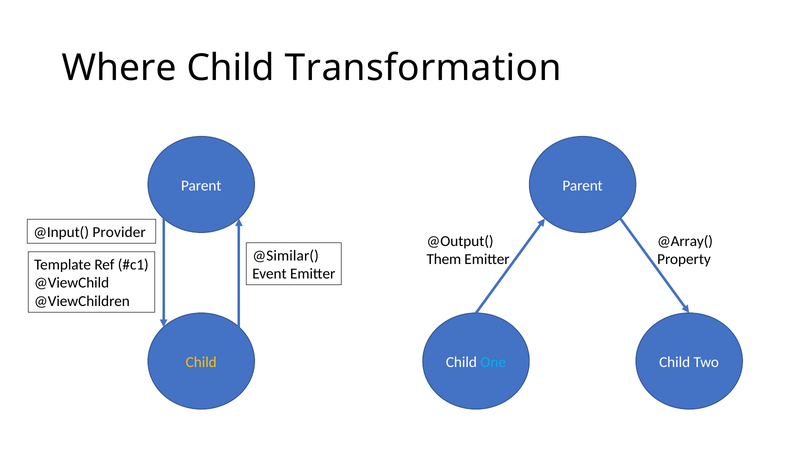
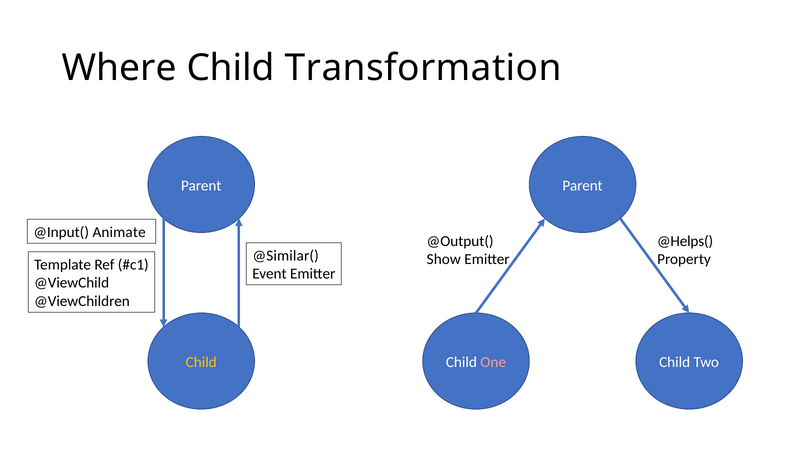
Provider: Provider -> Animate (119, 232)
@Array(: @Array( -> @Helps( (685, 241)
Them: Them -> Show (444, 259)
One colour: light blue -> pink (493, 362)
